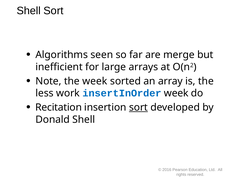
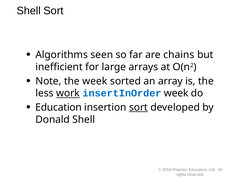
merge: merge -> chains (179, 55)
work underline: none -> present (68, 93)
Recitation: Recitation -> Education (59, 108)
